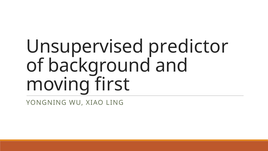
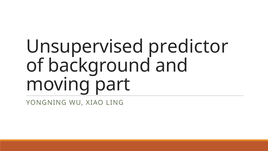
first: first -> part (112, 84)
